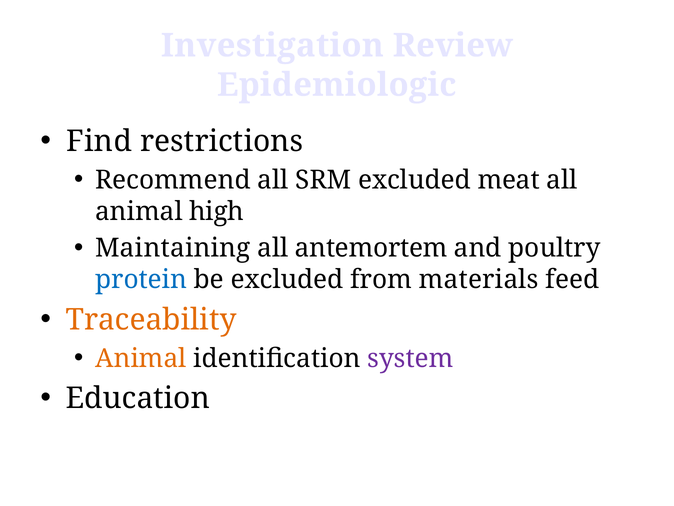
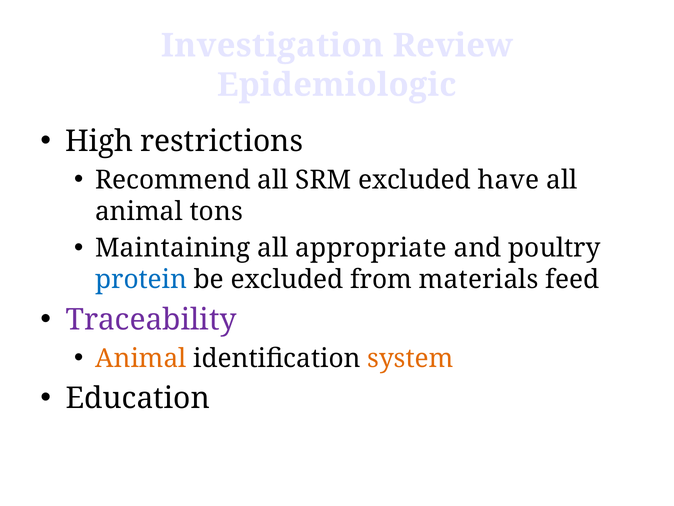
Find: Find -> High (99, 141)
meat: meat -> have (508, 180)
high: high -> tons (216, 211)
antemortem: antemortem -> appropriate (371, 248)
Traceability colour: orange -> purple (151, 319)
system colour: purple -> orange (411, 358)
